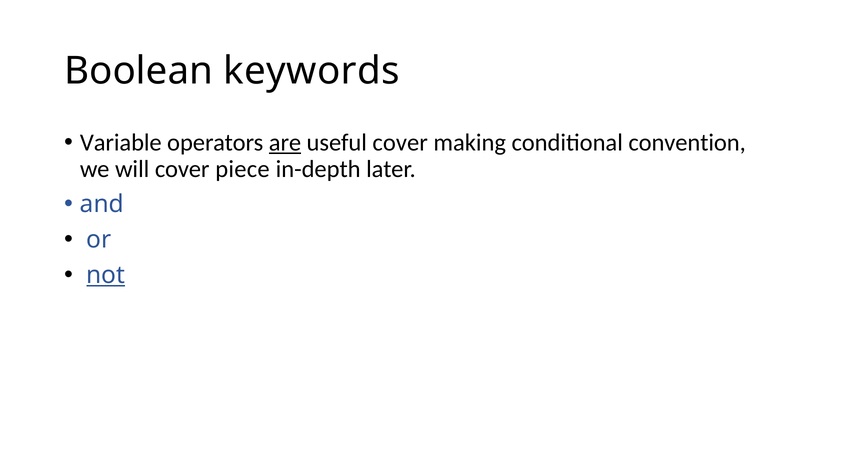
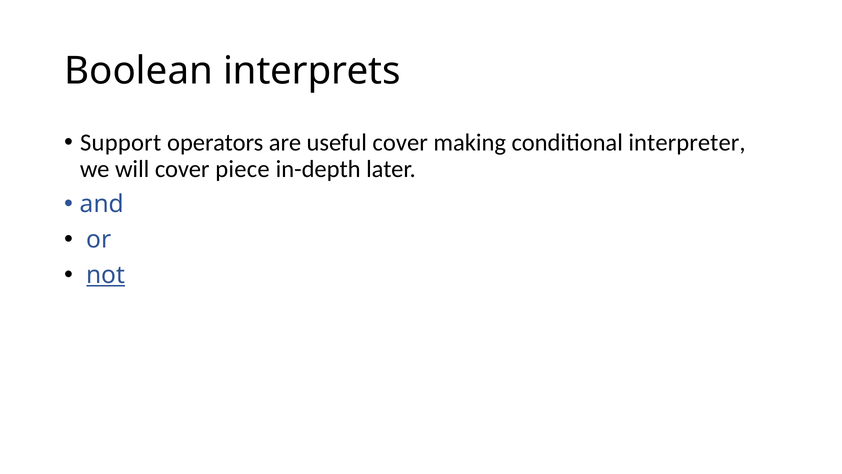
keywords: keywords -> interprets (312, 71)
Variable: Variable -> Support (121, 142)
are underline: present -> none (285, 142)
convention: convention -> interpreter (687, 142)
